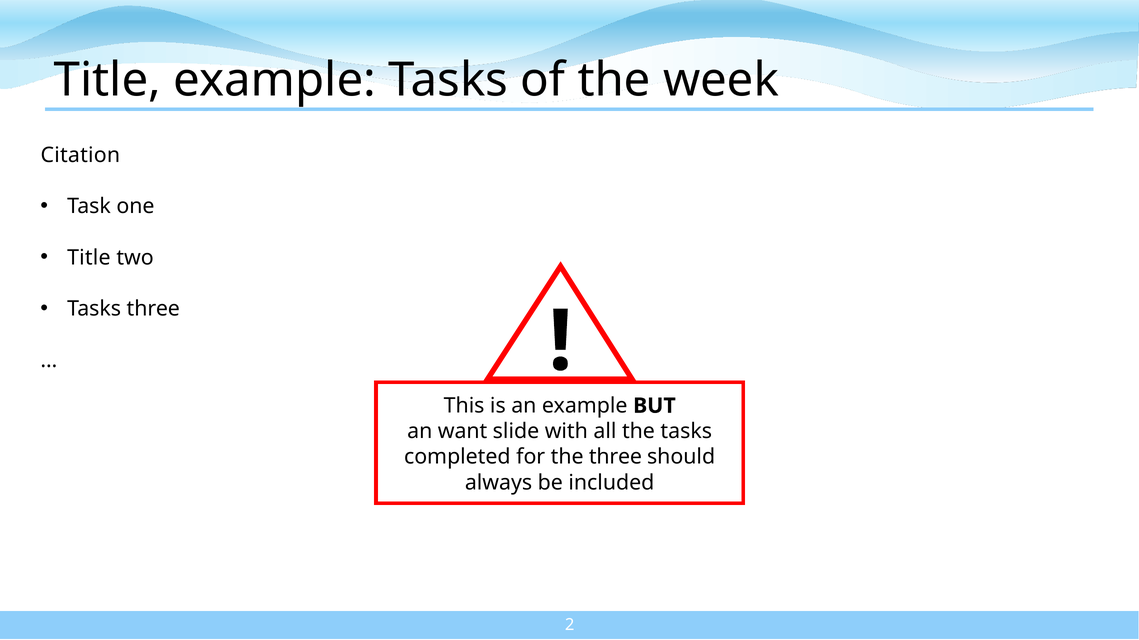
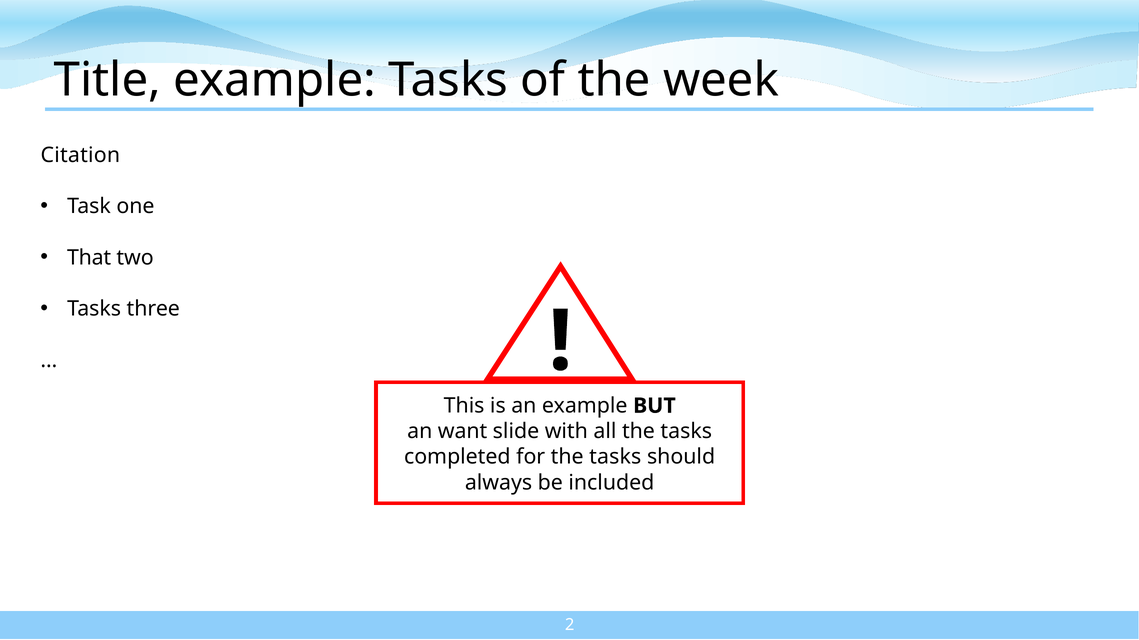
Title: Title -> That (89, 258)
for the three: three -> tasks (615, 457)
